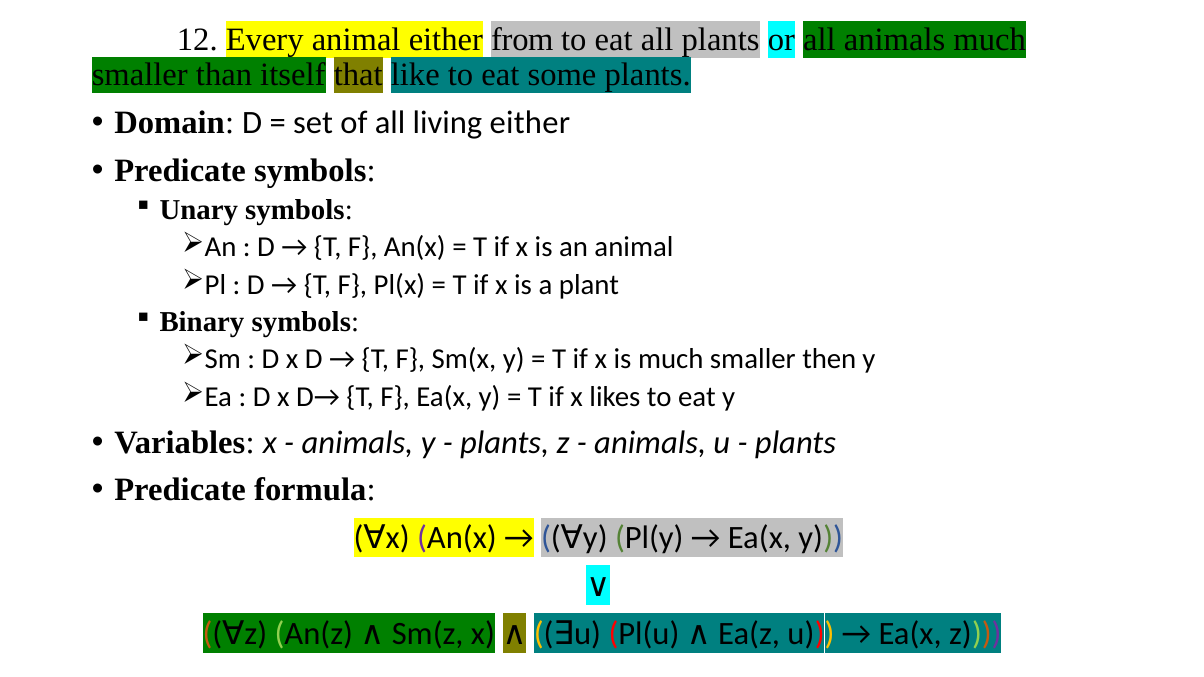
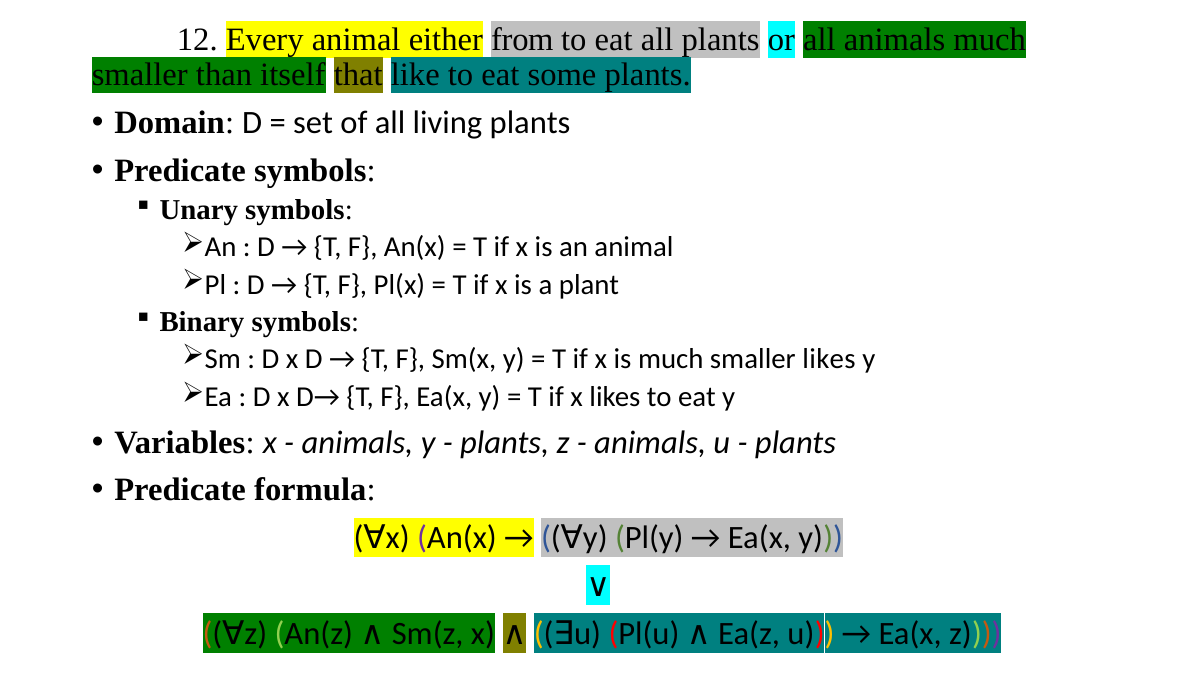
living either: either -> plants (530, 123)
smaller then: then -> likes (829, 360)
